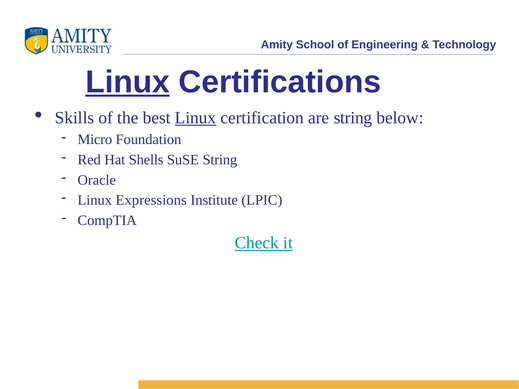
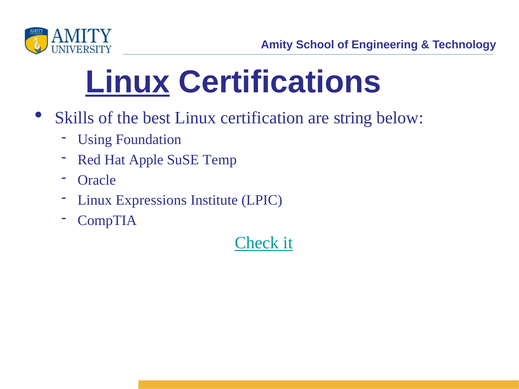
Linux underline: present -> none (196, 118)
Micro: Micro -> Using (95, 140)
Shells: Shells -> Apple (146, 160)
SuSE String: String -> Temp (220, 160)
